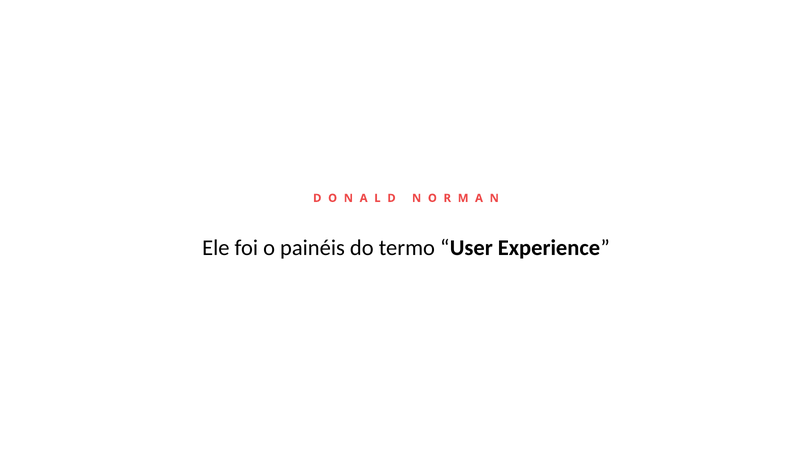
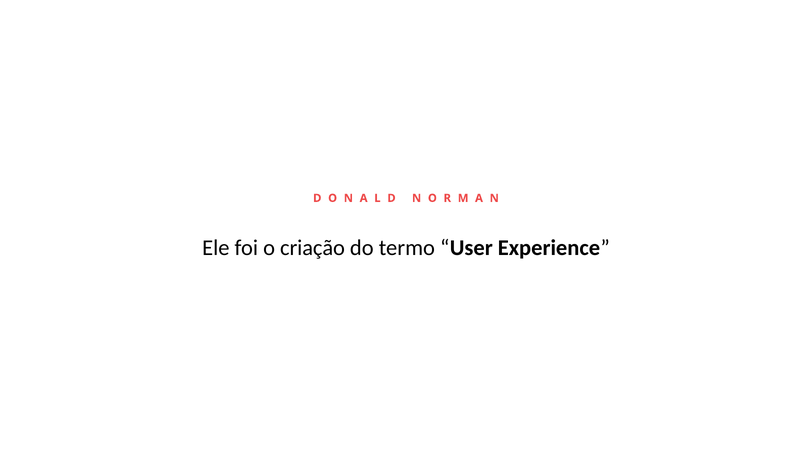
painéis: painéis -> criação (313, 248)
